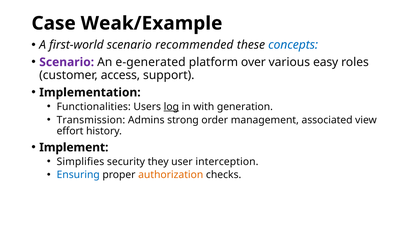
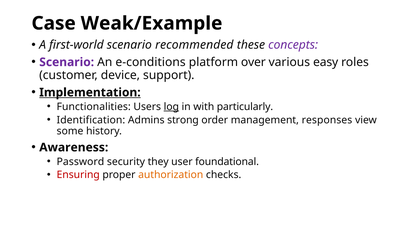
concepts colour: blue -> purple (293, 45)
e-generated: e-generated -> e-conditions (151, 62)
access: access -> device (120, 75)
Implementation underline: none -> present (90, 93)
generation: generation -> particularly (245, 107)
Transmission: Transmission -> Identification (91, 120)
associated: associated -> responses (327, 120)
effort: effort -> some (70, 131)
Implement: Implement -> Awareness (74, 148)
Simplifies: Simplifies -> Password (80, 162)
interception: interception -> foundational (227, 162)
Ensuring colour: blue -> red (78, 175)
